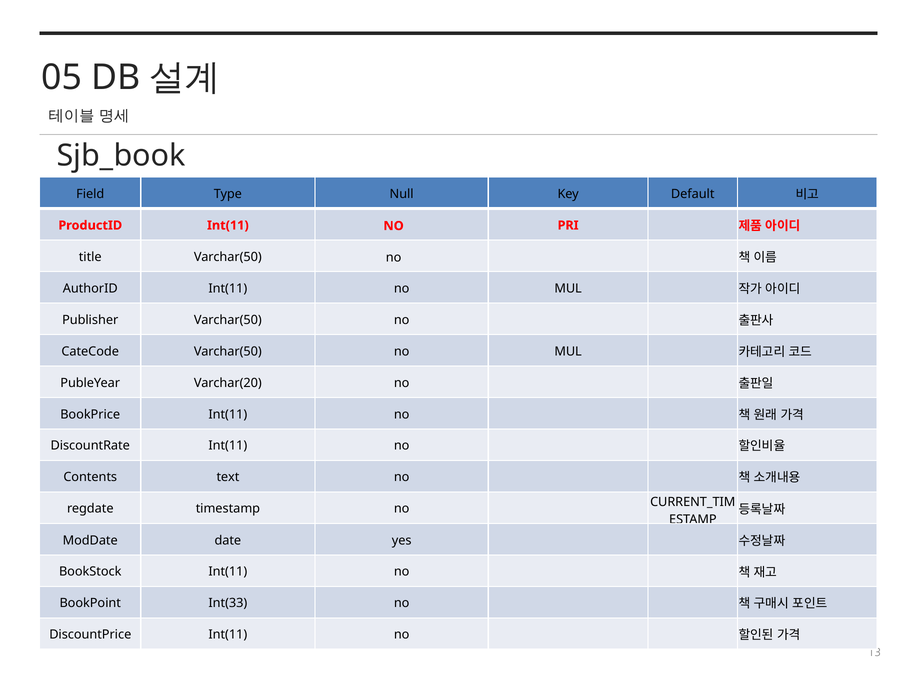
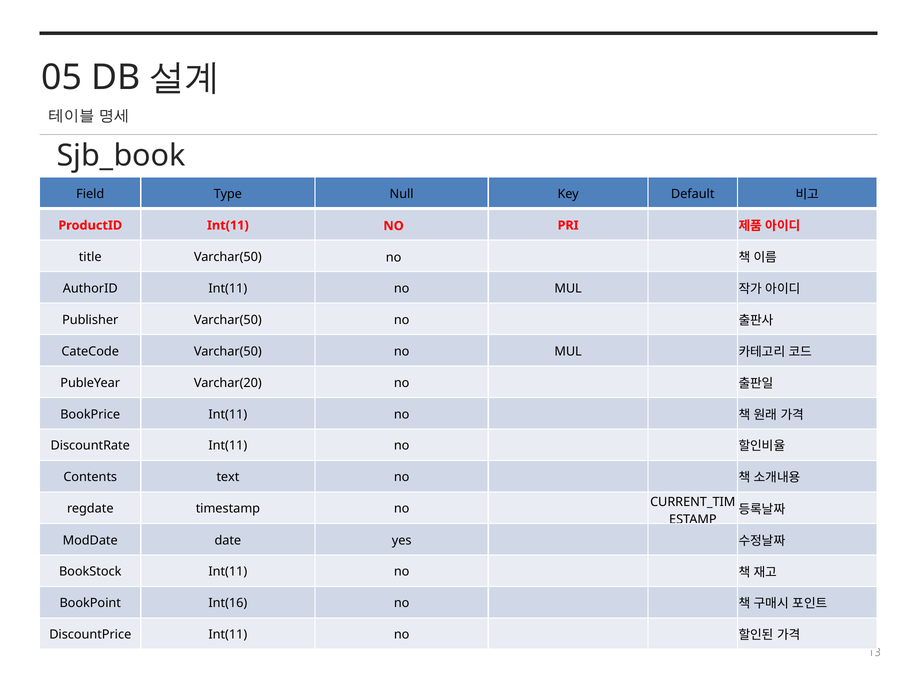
Int(33: Int(33 -> Int(16 (228, 604)
